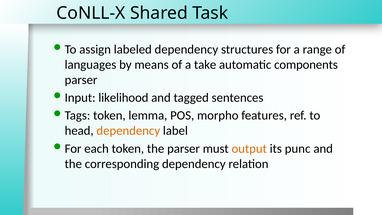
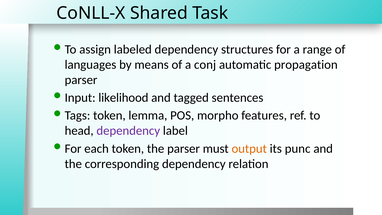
take: take -> conj (205, 65)
components: components -> propagation (306, 65)
dependency colour: orange -> purple (128, 131)
